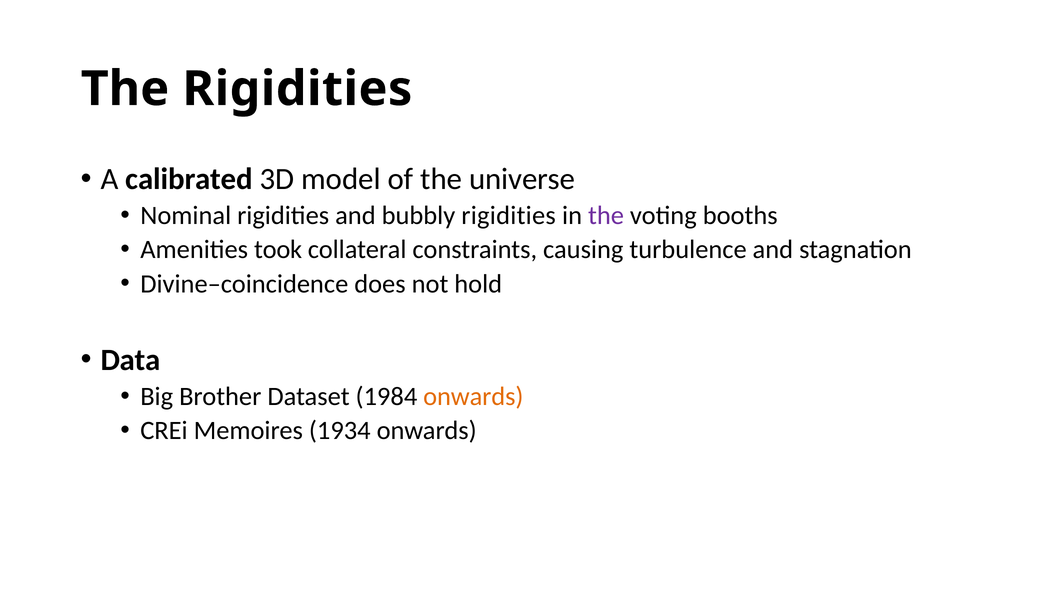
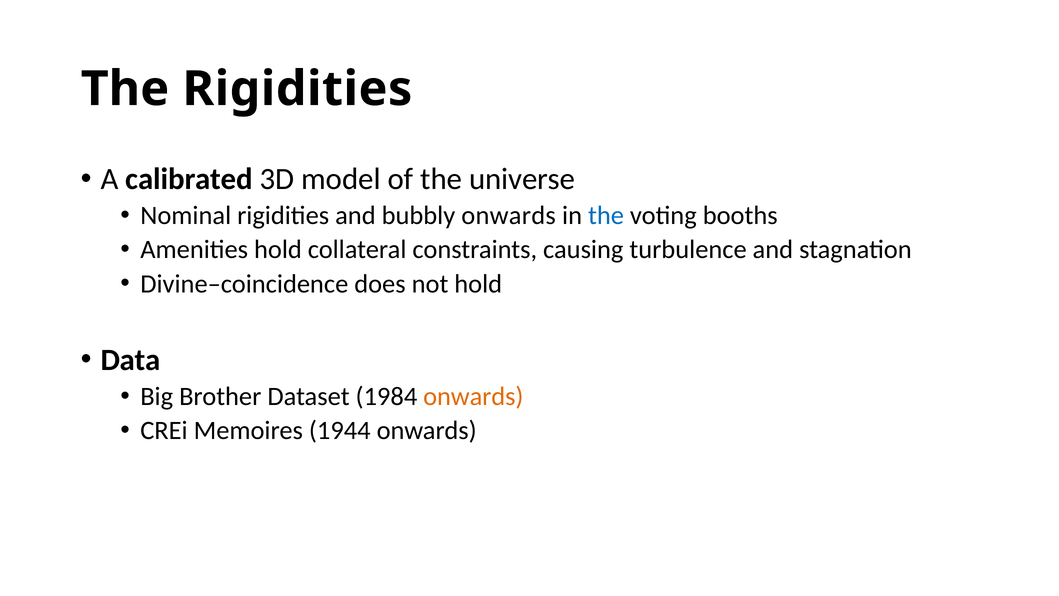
bubbly rigidities: rigidities -> onwards (509, 215)
the colour: purple -> blue (606, 215)
Amenities took: took -> hold (278, 250)
1934: 1934 -> 1944 (340, 430)
